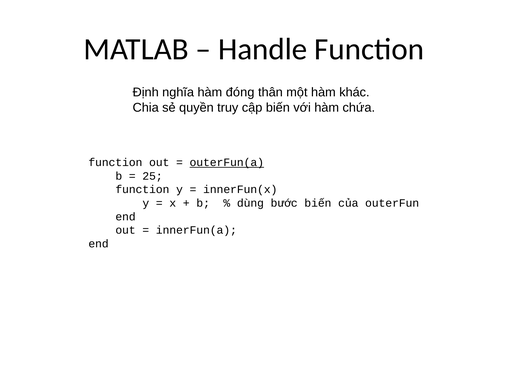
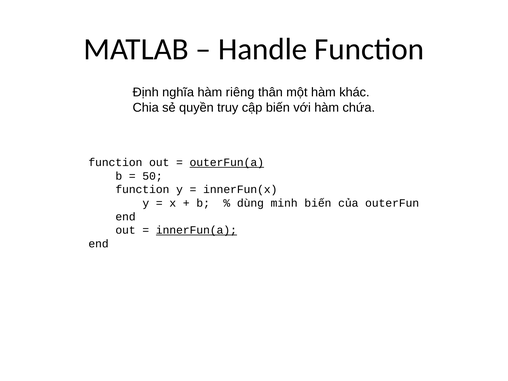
đóng: đóng -> riêng (240, 92)
25: 25 -> 50 (153, 176)
bước: bước -> minh (284, 203)
innerFun(a underline: none -> present (196, 230)
